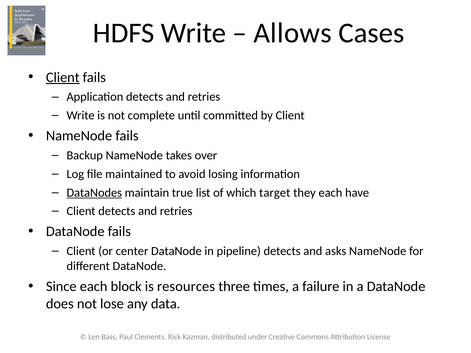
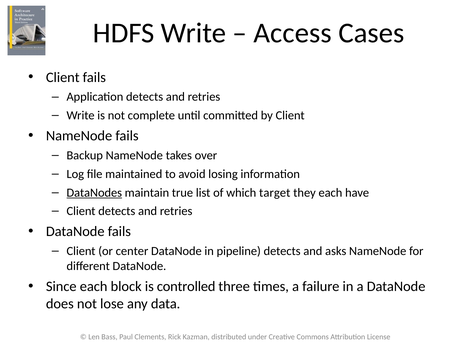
Allows: Allows -> Access (293, 33)
Client underline: present -> none (63, 77)
resources: resources -> controlled (186, 287)
